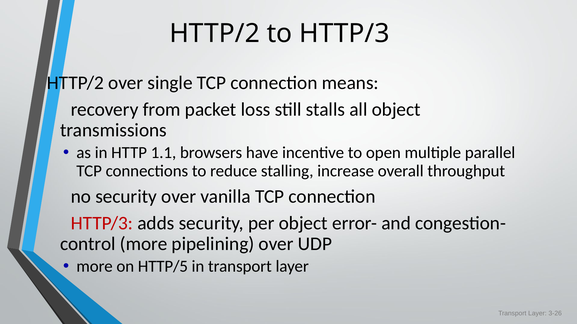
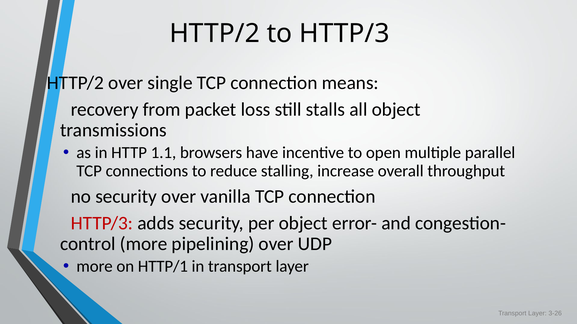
HTTP/5: HTTP/5 -> HTTP/1 (163, 267)
